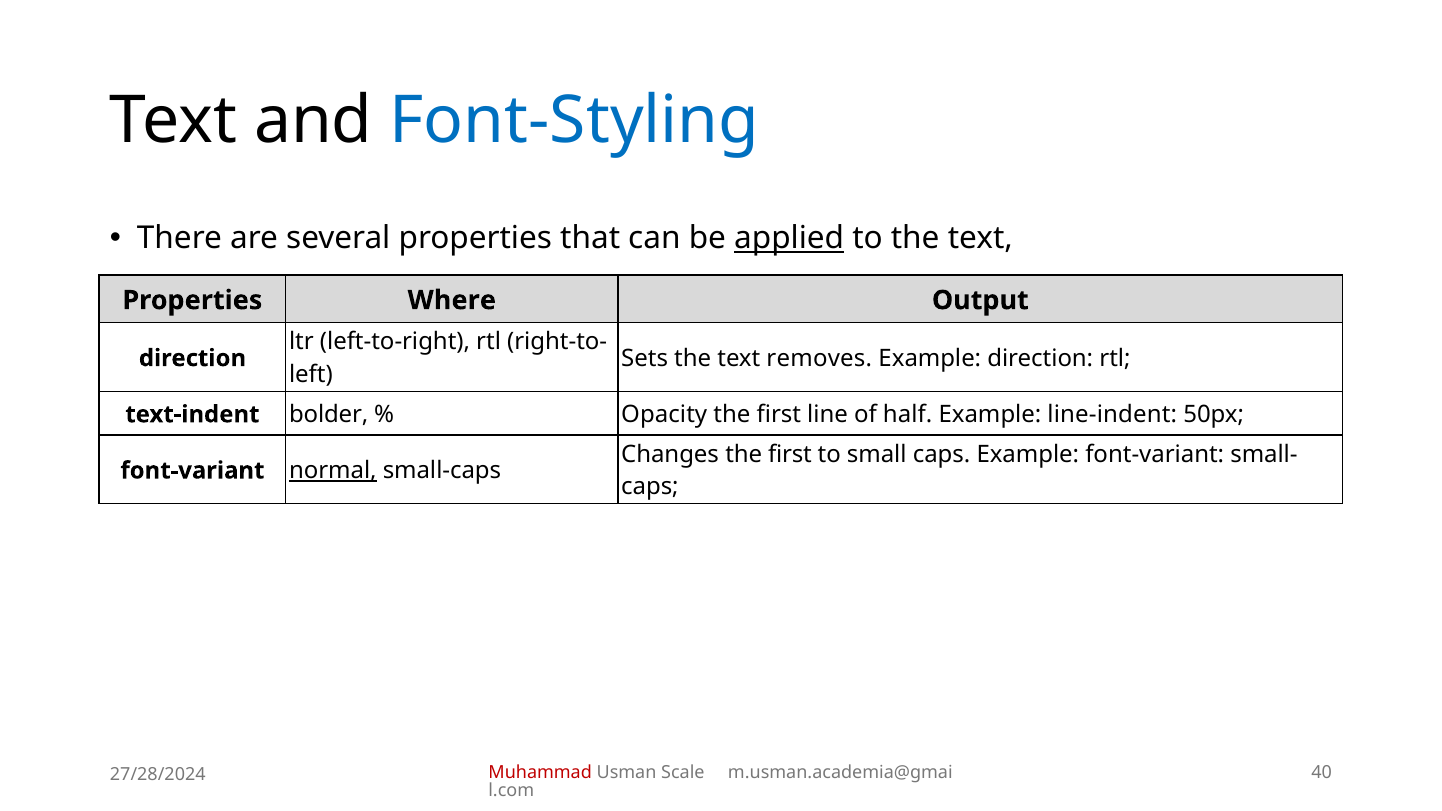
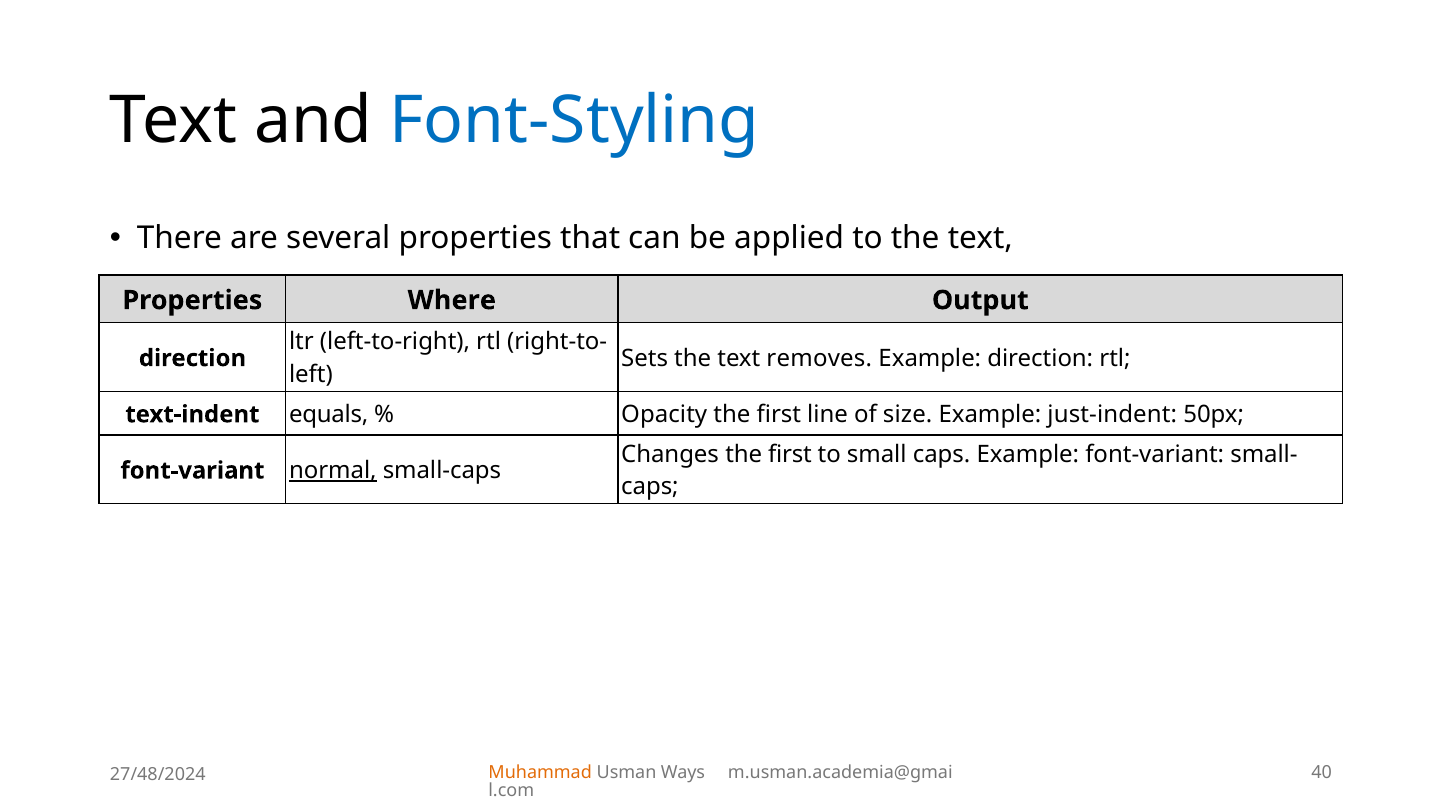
applied underline: present -> none (789, 238)
bolder: bolder -> equals (329, 414)
half: half -> size (908, 414)
line-indent: line-indent -> just-indent (1112, 414)
Muhammad colour: red -> orange (540, 773)
Scale: Scale -> Ways (683, 773)
27/28/2024: 27/28/2024 -> 27/48/2024 (158, 775)
